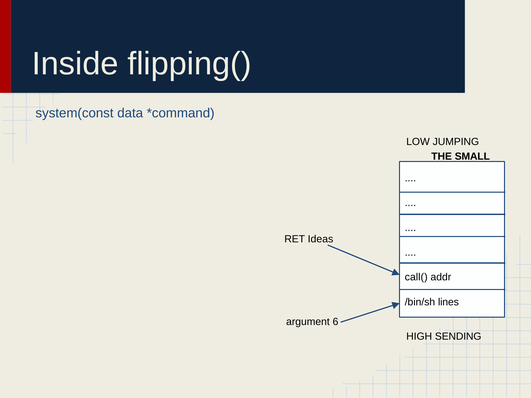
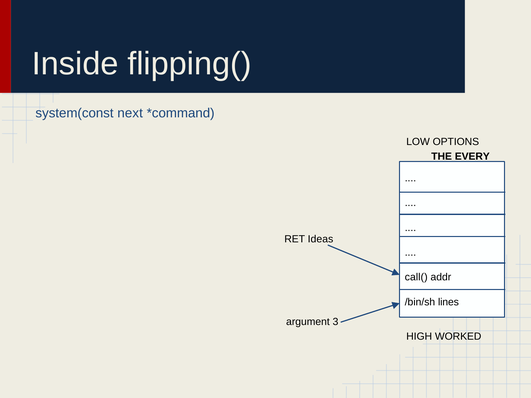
data: data -> next (130, 113)
JUMPING: JUMPING -> OPTIONS (456, 142)
SMALL: SMALL -> EVERY (472, 156)
6: 6 -> 3 (335, 322)
SENDING: SENDING -> WORKED (458, 337)
